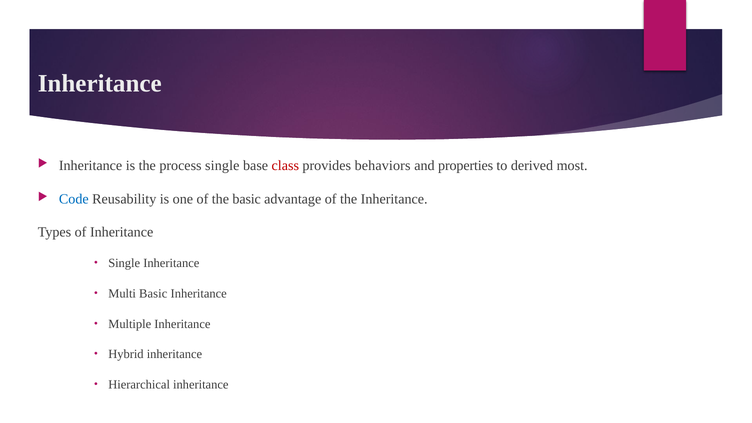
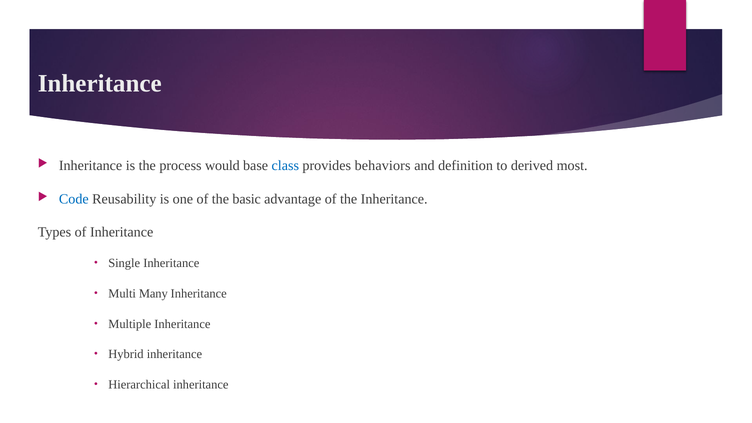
process single: single -> would (222, 166)
class colour: red -> blue (285, 166)
properties: properties -> definition (466, 166)
Multi Basic: Basic -> Many (153, 294)
